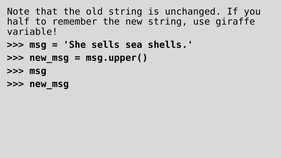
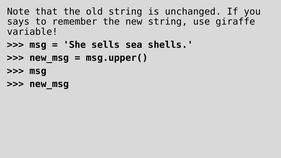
half: half -> says (18, 22)
